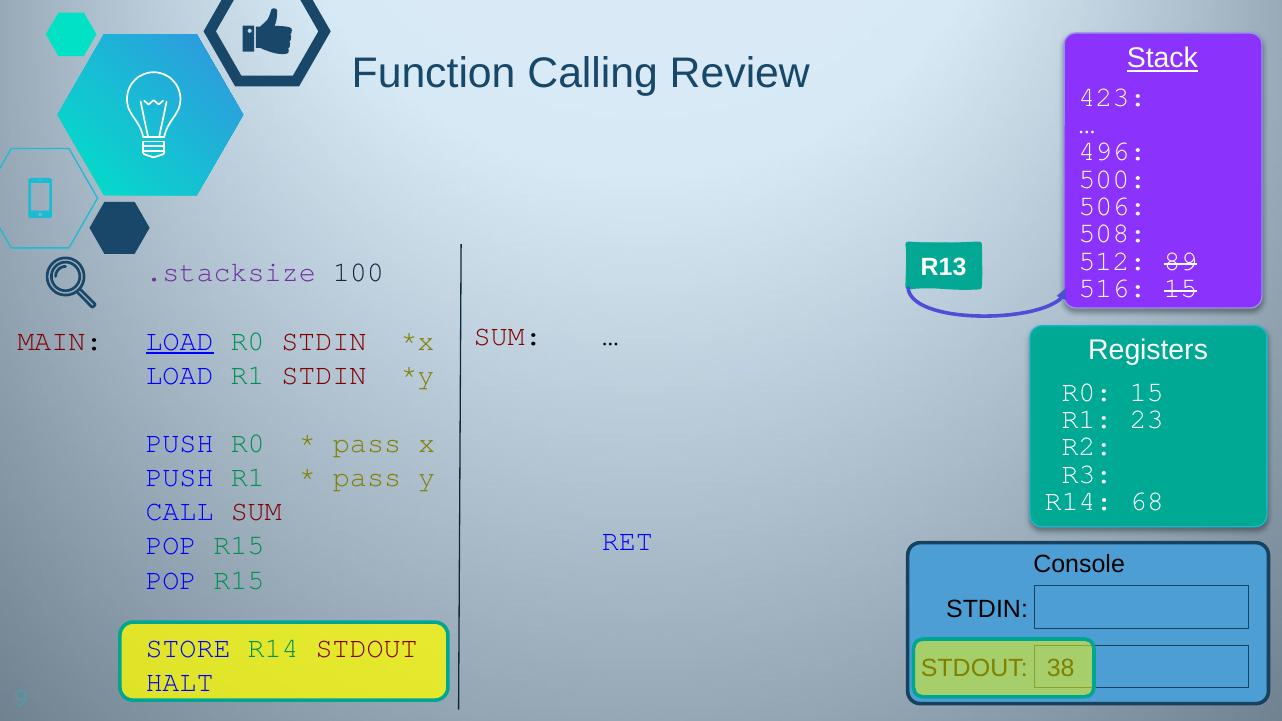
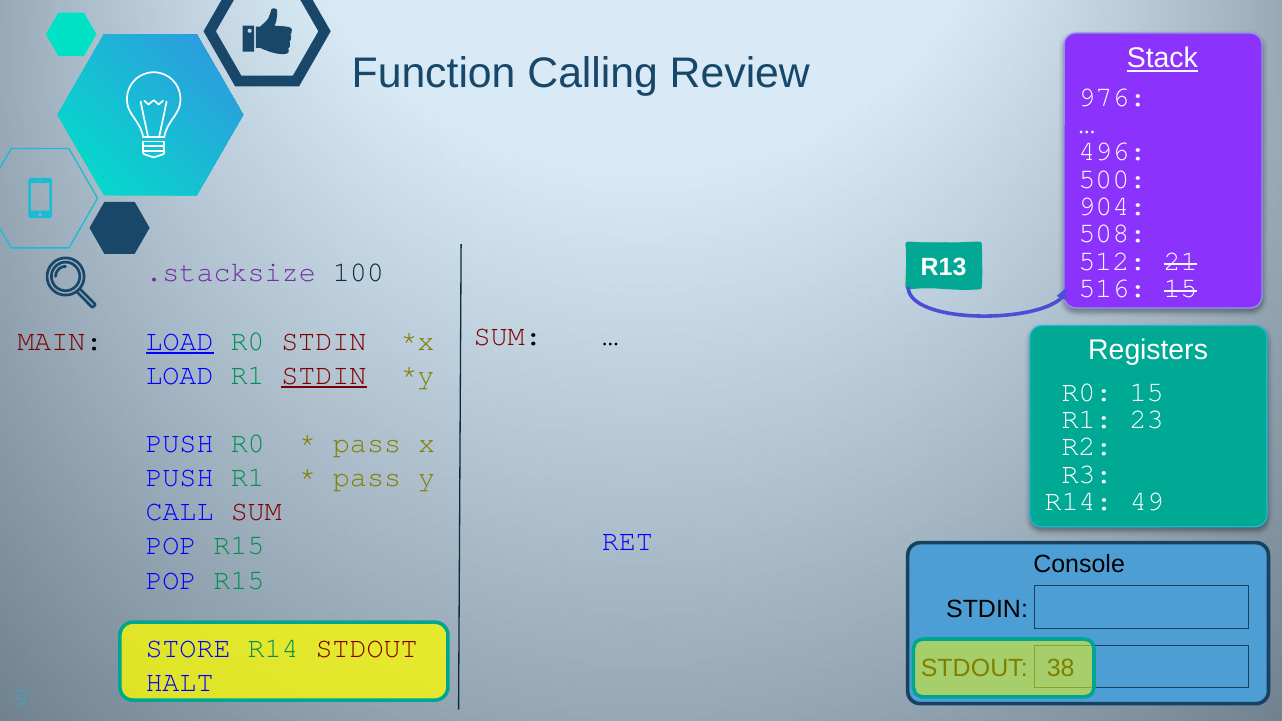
423: 423 -> 976 (1112, 97)
506: 506 -> 904 (1112, 206)
89: 89 -> 21 (1181, 261)
STDIN underline: none -> present (324, 375)
68: 68 -> 49 (1147, 501)
